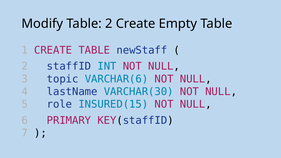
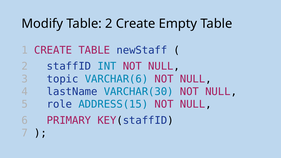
INSURED(15: INSURED(15 -> ADDRESS(15 (113, 104)
